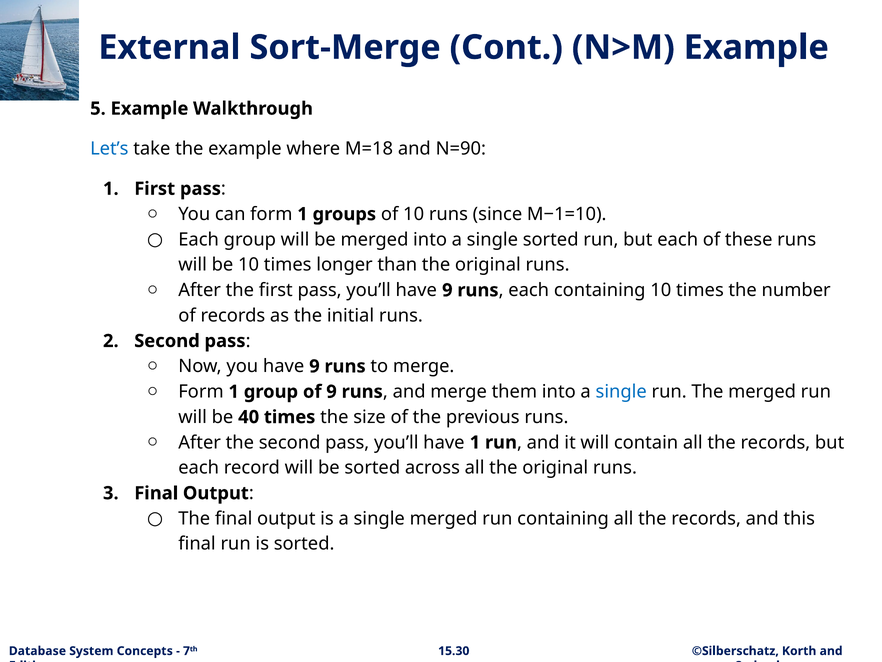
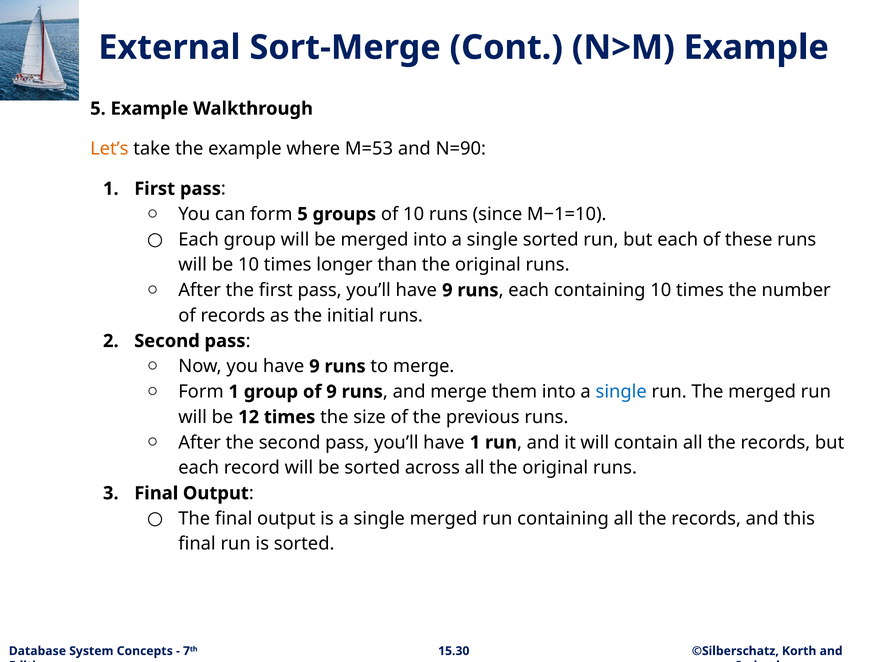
Let’s colour: blue -> orange (109, 149)
M=18: M=18 -> M=53 (369, 149)
can form 1: 1 -> 5 (303, 214)
40: 40 -> 12 (249, 417)
